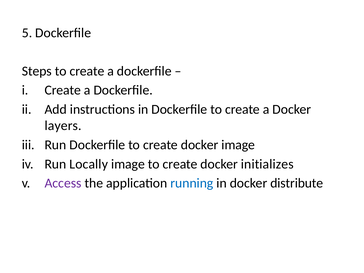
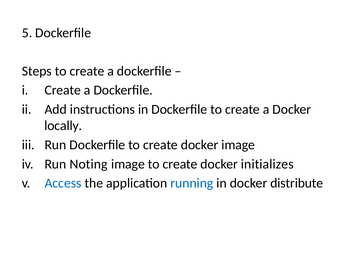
layers: layers -> locally (63, 126)
Locally: Locally -> Noting (89, 164)
Access colour: purple -> blue (63, 183)
